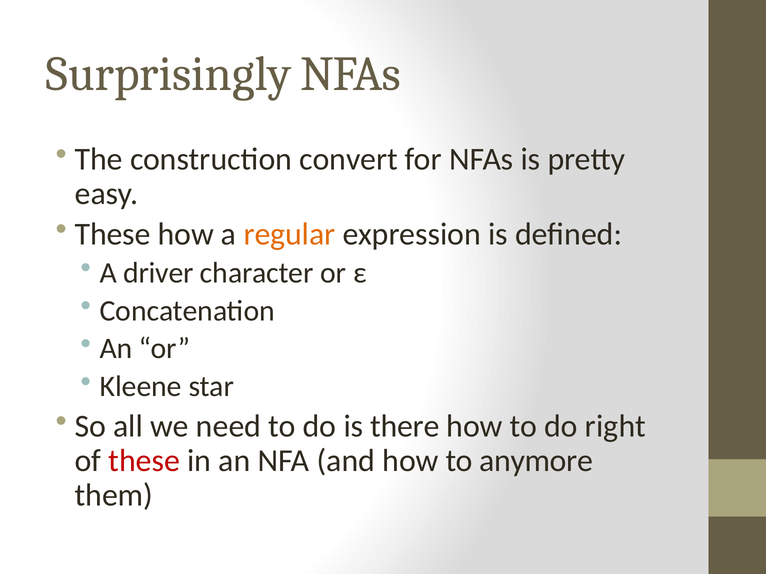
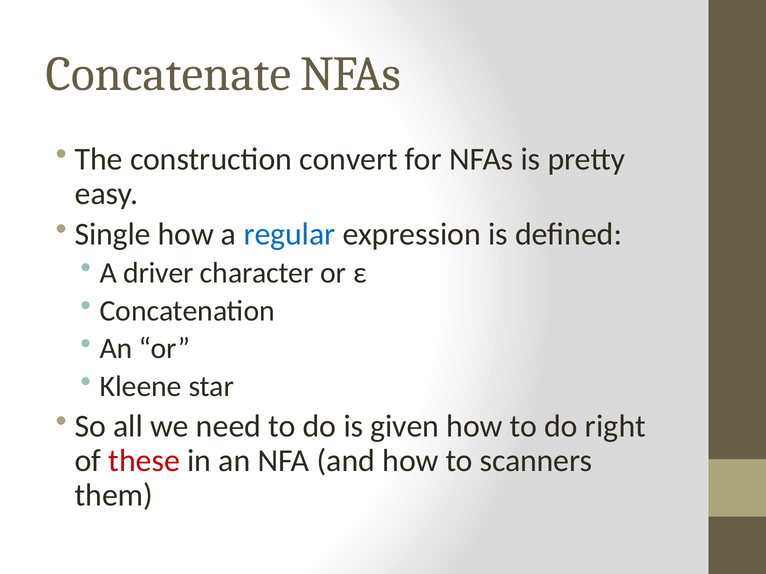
Surprisingly: Surprisingly -> Concatenate (169, 74)
These: These -> Single (113, 234)
regular colour: orange -> blue (290, 234)
there: there -> given (405, 427)
anymore: anymore -> scanners (536, 461)
